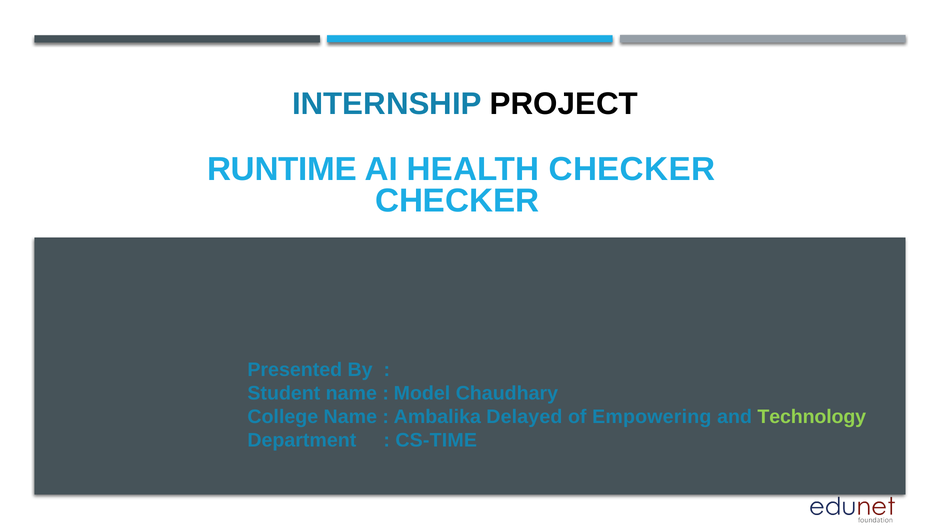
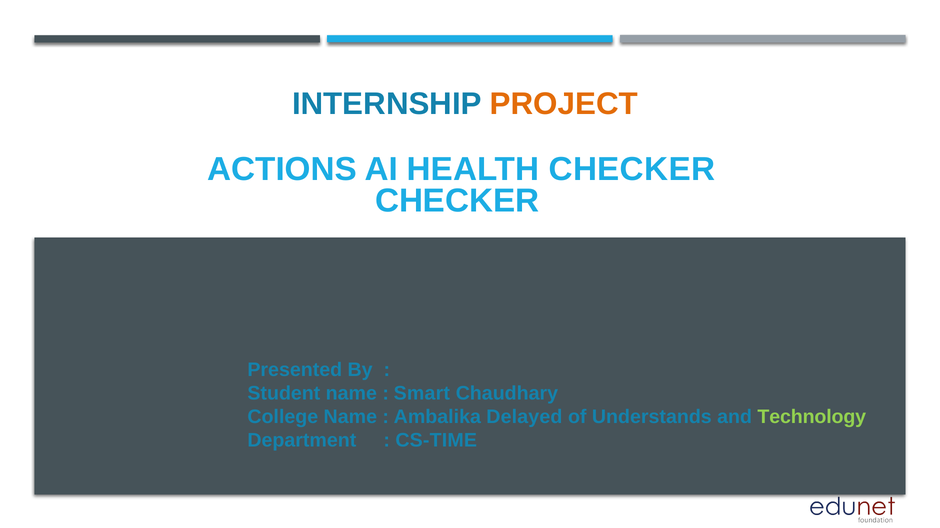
PROJECT colour: black -> orange (564, 104)
RUNTIME: RUNTIME -> ACTIONS (282, 169)
Model: Model -> Smart (422, 394)
Empowering: Empowering -> Understands (652, 417)
